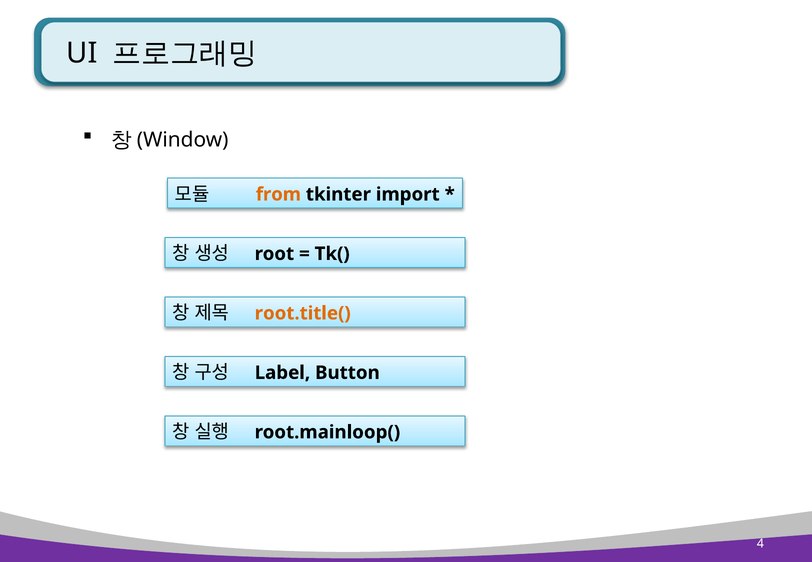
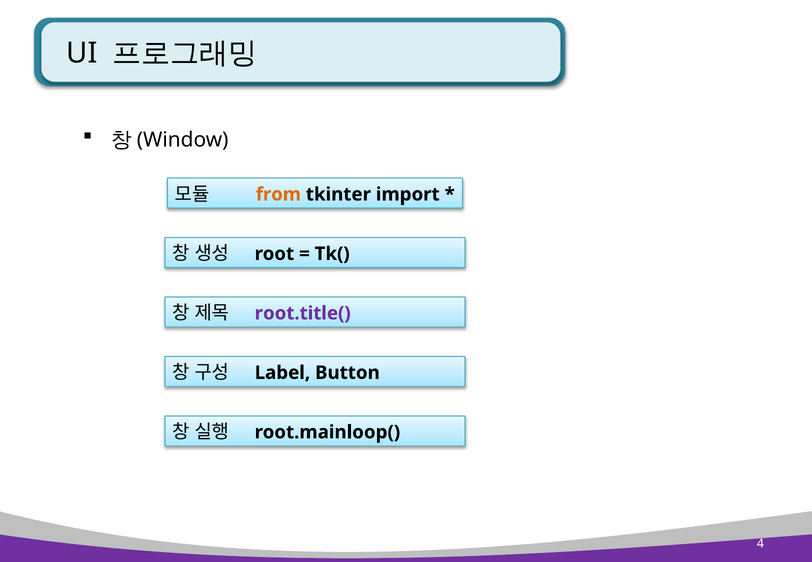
root.title( colour: orange -> purple (303, 313)
